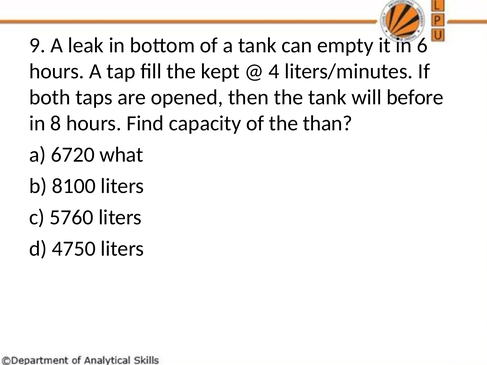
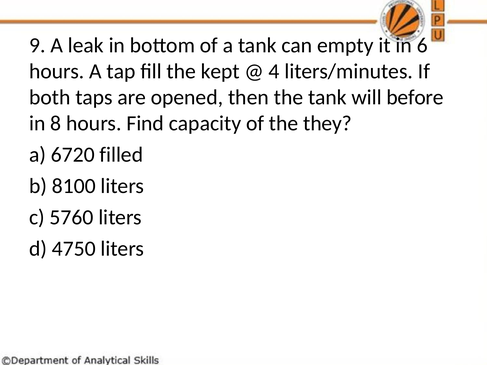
than: than -> they (328, 123)
what: what -> filled (121, 155)
